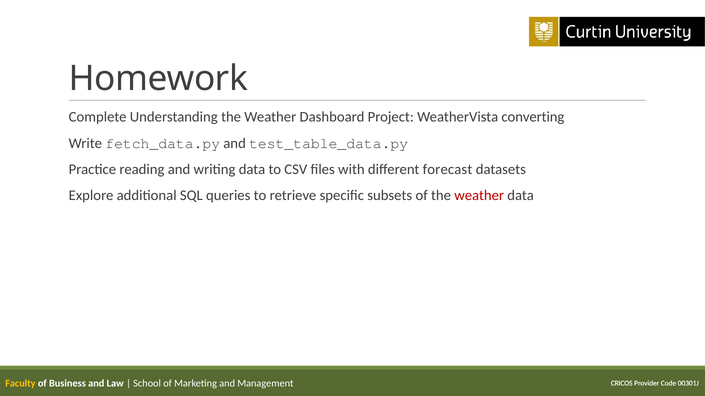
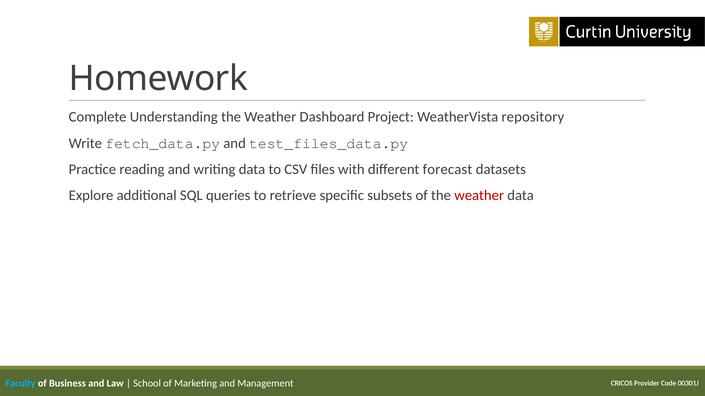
converting: converting -> repository (533, 117)
test_table_data.py: test_table_data.py -> test_files_data.py (329, 143)
Faculty colour: yellow -> light blue (20, 384)
